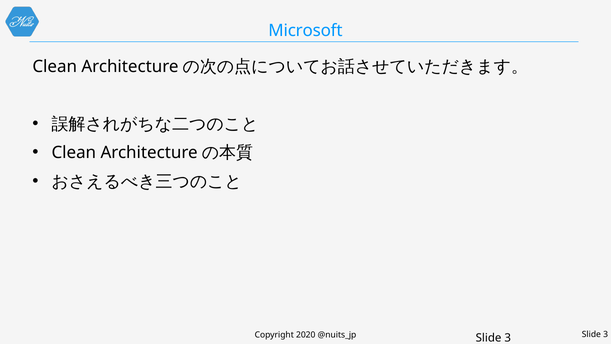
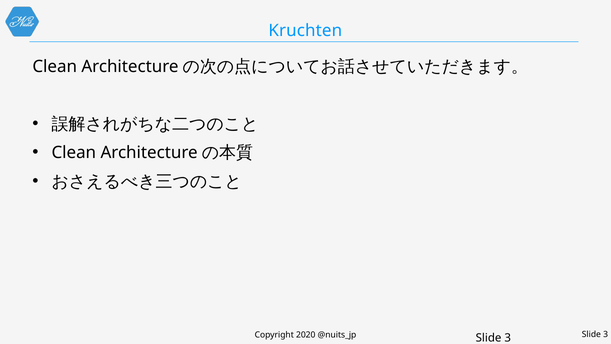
Microsoft: Microsoft -> Kruchten (305, 31)
